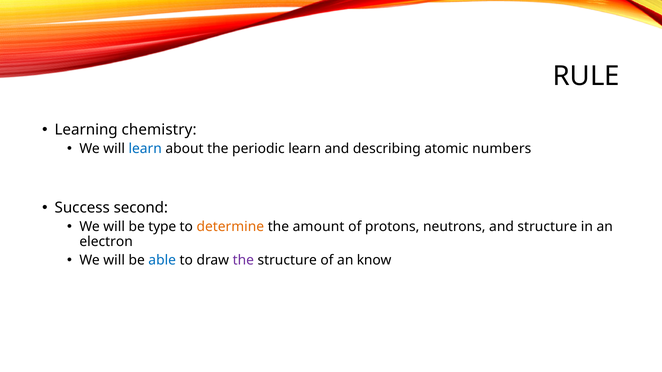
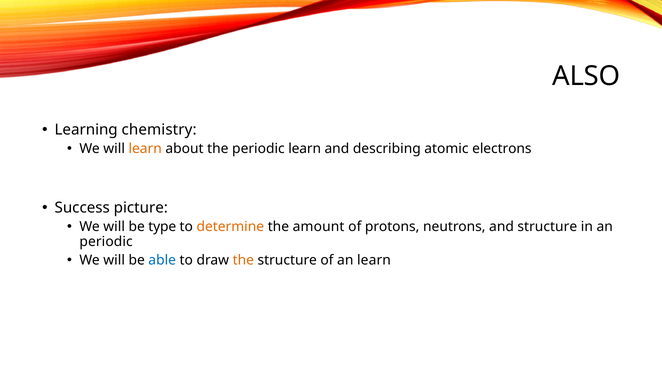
RULE: RULE -> ALSO (586, 76)
learn colour: blue -> orange (145, 149)
numbers: numbers -> electrons (502, 149)
second: second -> picture (141, 208)
electron: electron -> periodic (106, 242)
the colour: purple -> orange (243, 260)
an know: know -> learn (374, 260)
